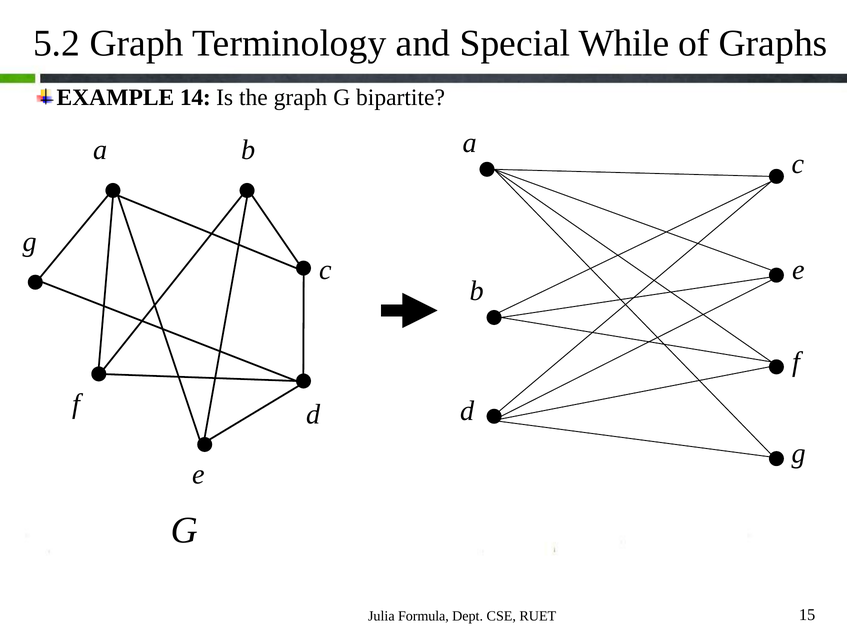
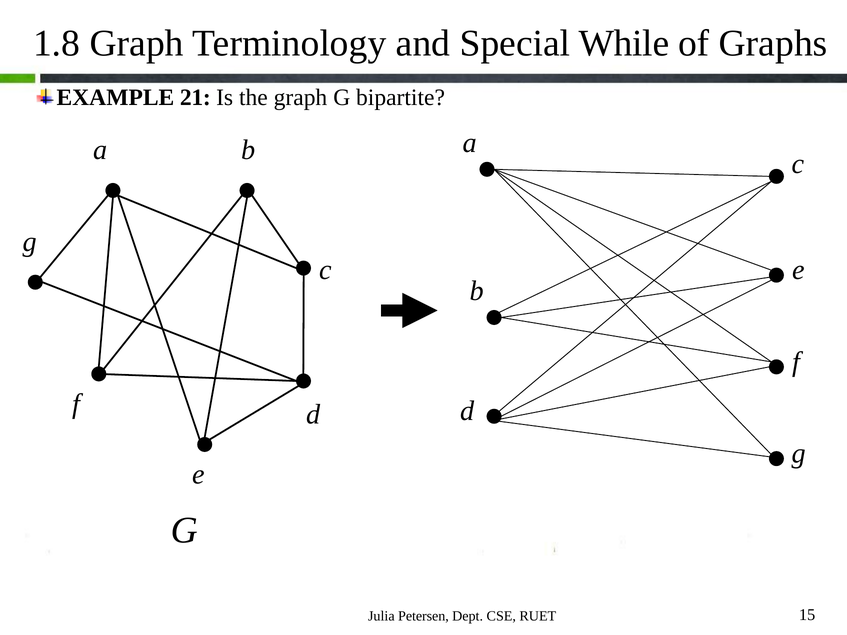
5.2: 5.2 -> 1.8 (57, 43)
14: 14 -> 21 (195, 98)
Formula: Formula -> Petersen (423, 616)
